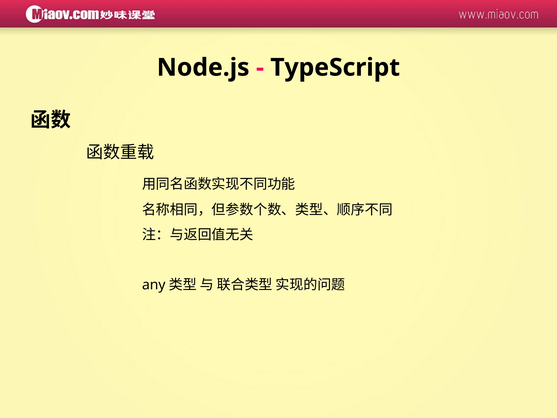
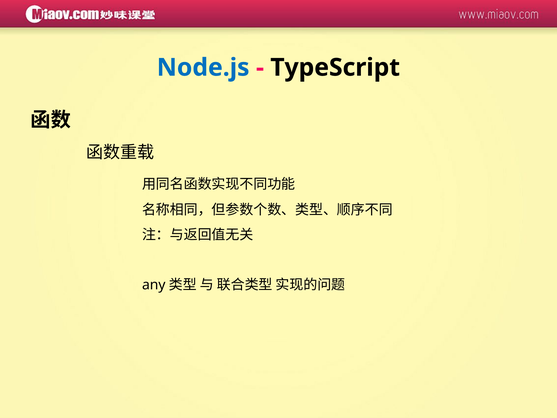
Node.js colour: black -> blue (203, 67)
